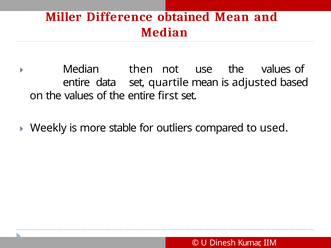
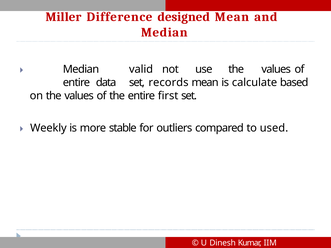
obtained: obtained -> designed (184, 17)
then: then -> valid (141, 69)
quartile: quartile -> records (168, 83)
adjusted: adjusted -> calculate (255, 83)
